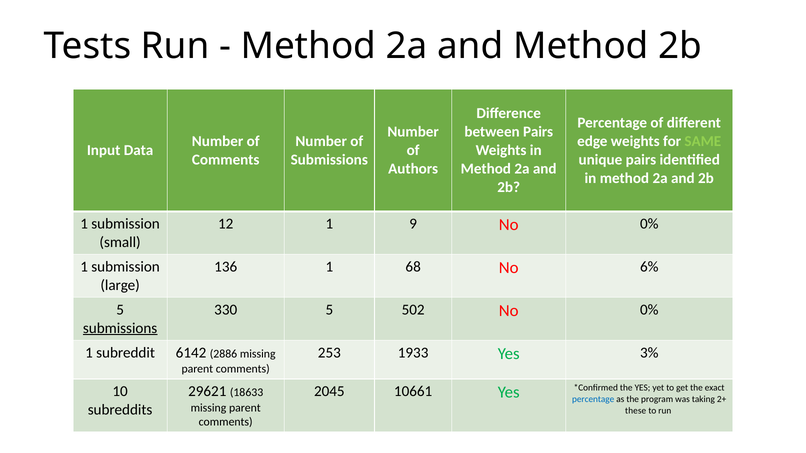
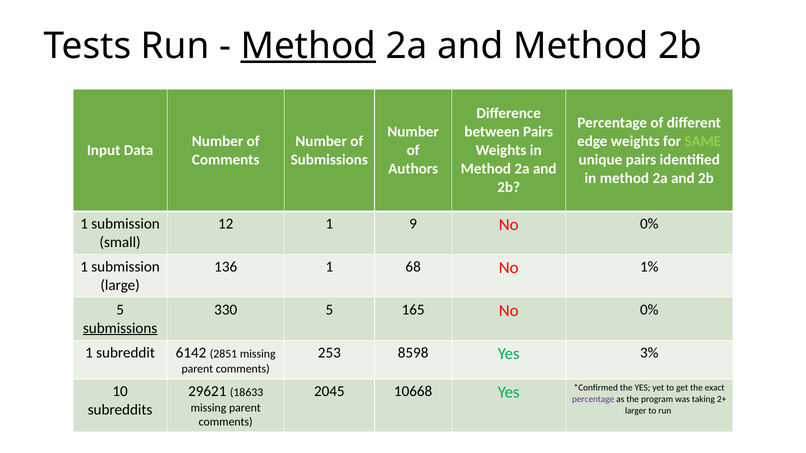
Method underline: none -> present (308, 46)
6%: 6% -> 1% (649, 267)
502: 502 -> 165 (413, 310)
2886: 2886 -> 2851 (223, 354)
1933: 1933 -> 8598 (413, 353)
10661: 10661 -> 10668 (413, 392)
percentage colour: blue -> purple (593, 400)
these: these -> larger (636, 411)
